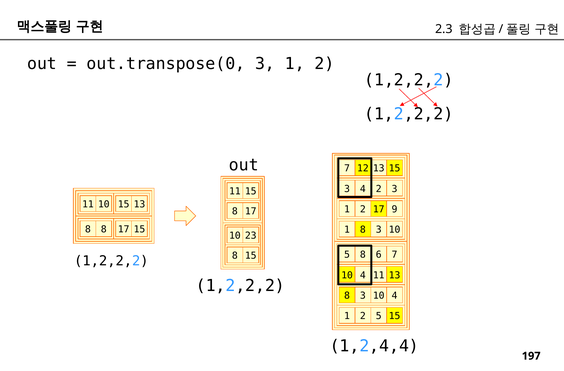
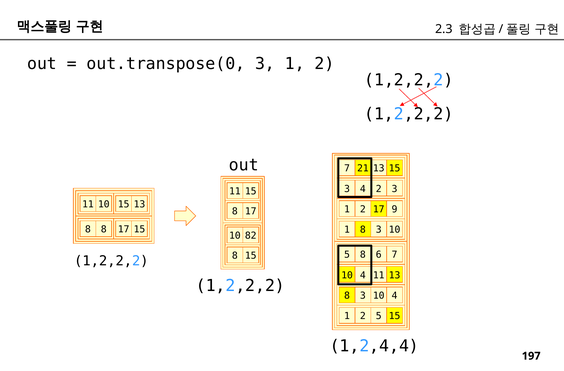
12: 12 -> 21 (363, 168)
23: 23 -> 82 (251, 235)
